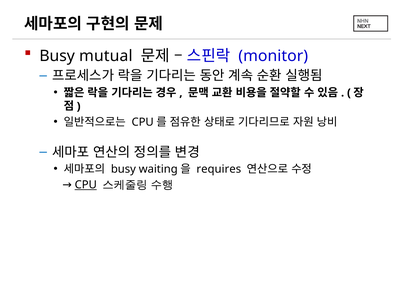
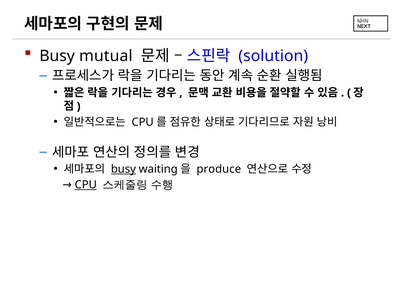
monitor: monitor -> solution (273, 56)
busy underline: none -> present (123, 169)
requires: requires -> produce (219, 169)
